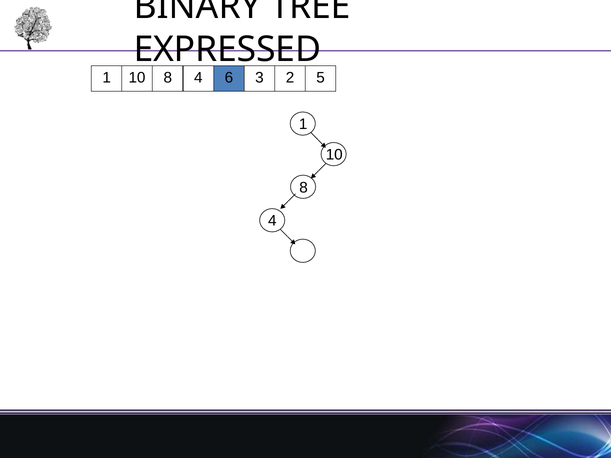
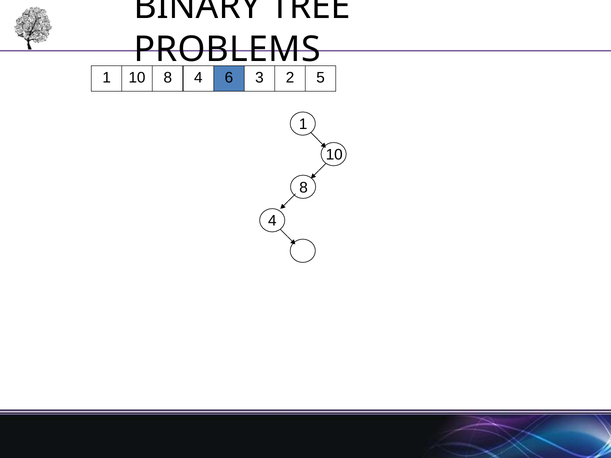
EXPRESSED: EXPRESSED -> PROBLEMS (227, 49)
